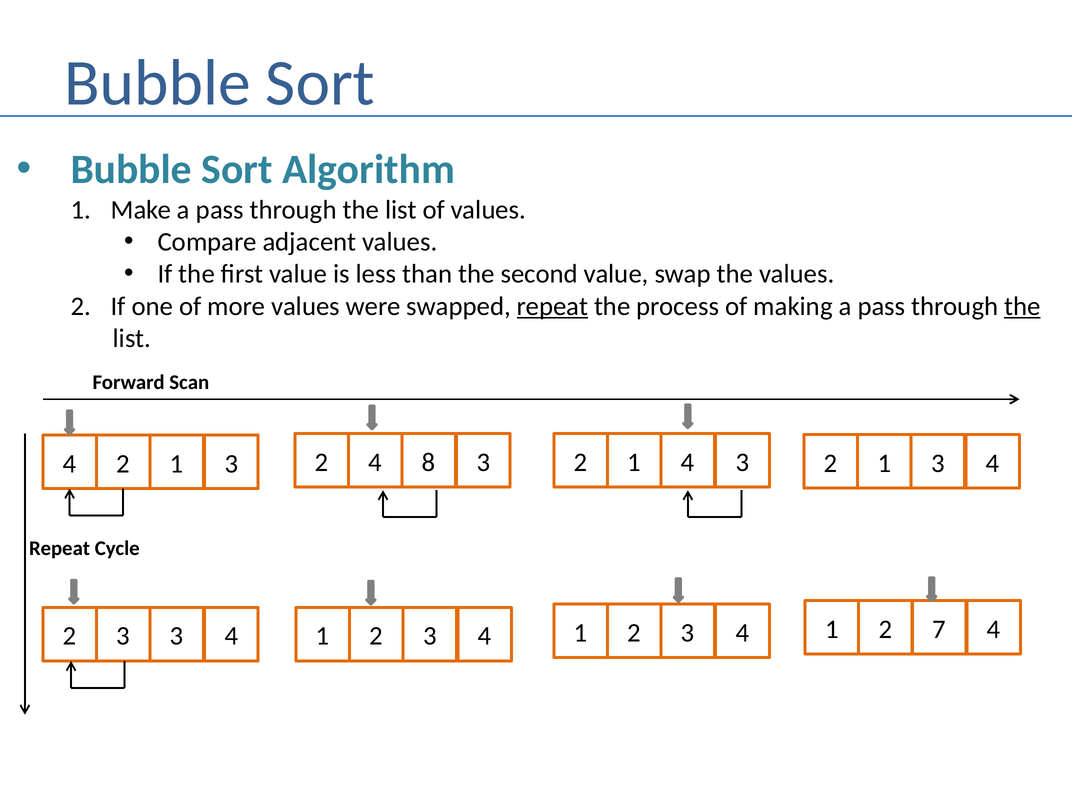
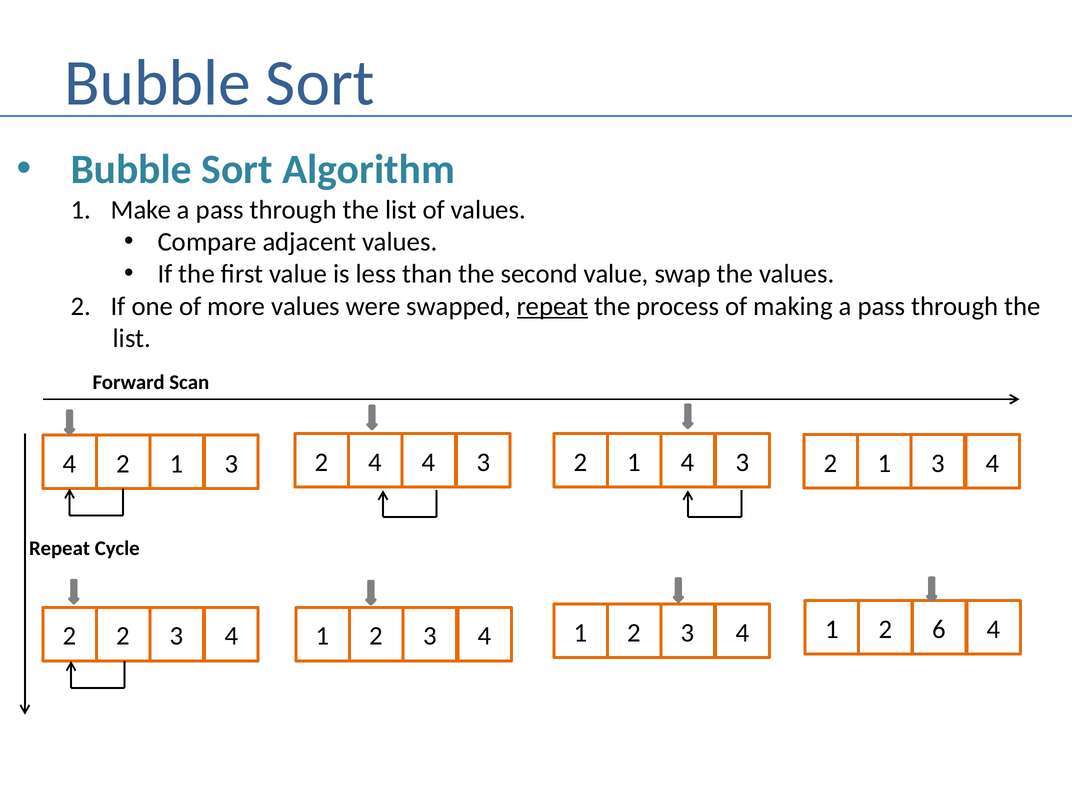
the underline: present -> none (1022, 306)
4 8: 8 -> 4 (429, 462)
7: 7 -> 6 (939, 629)
3: 3 -> 2 (123, 636)
